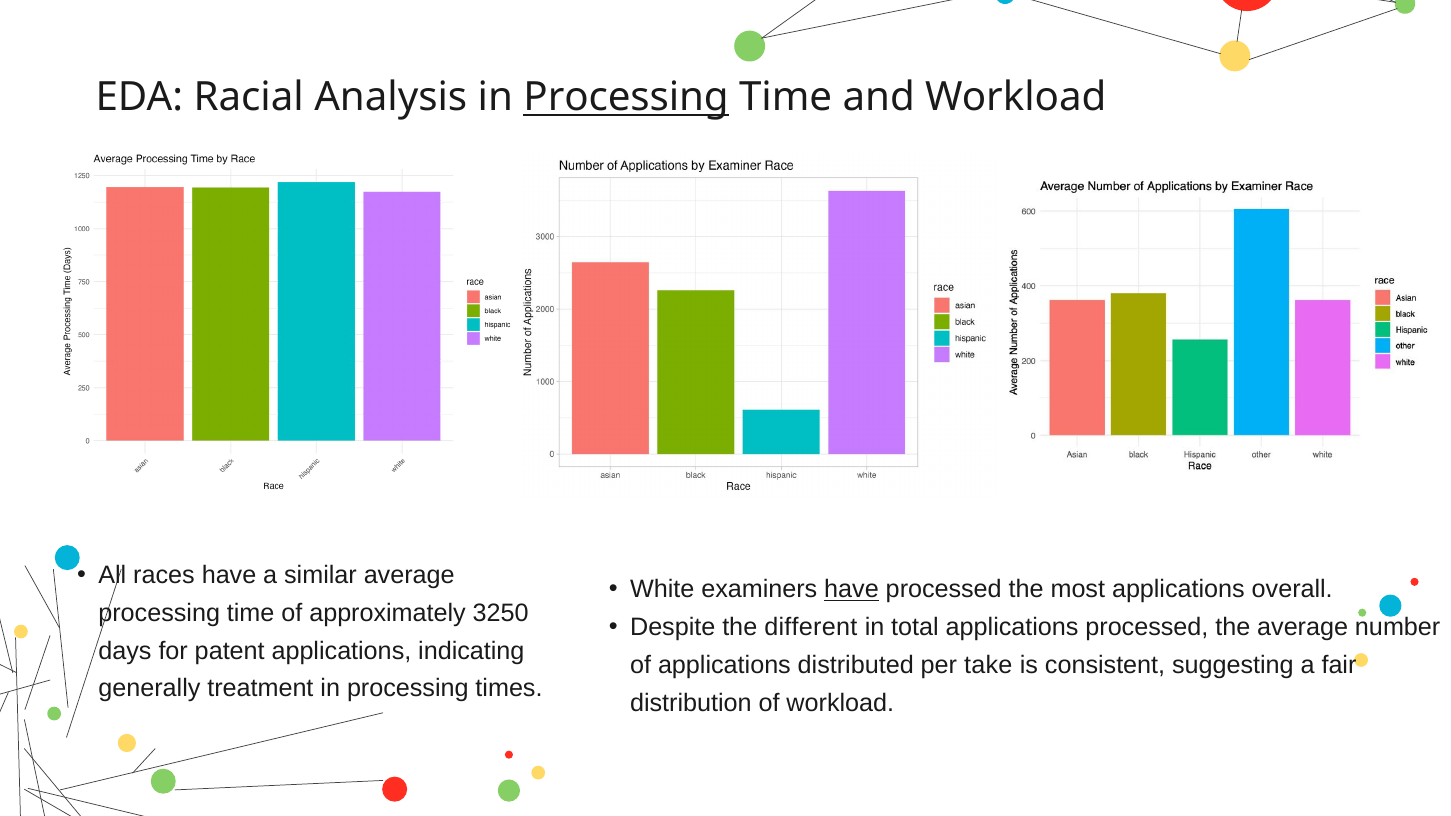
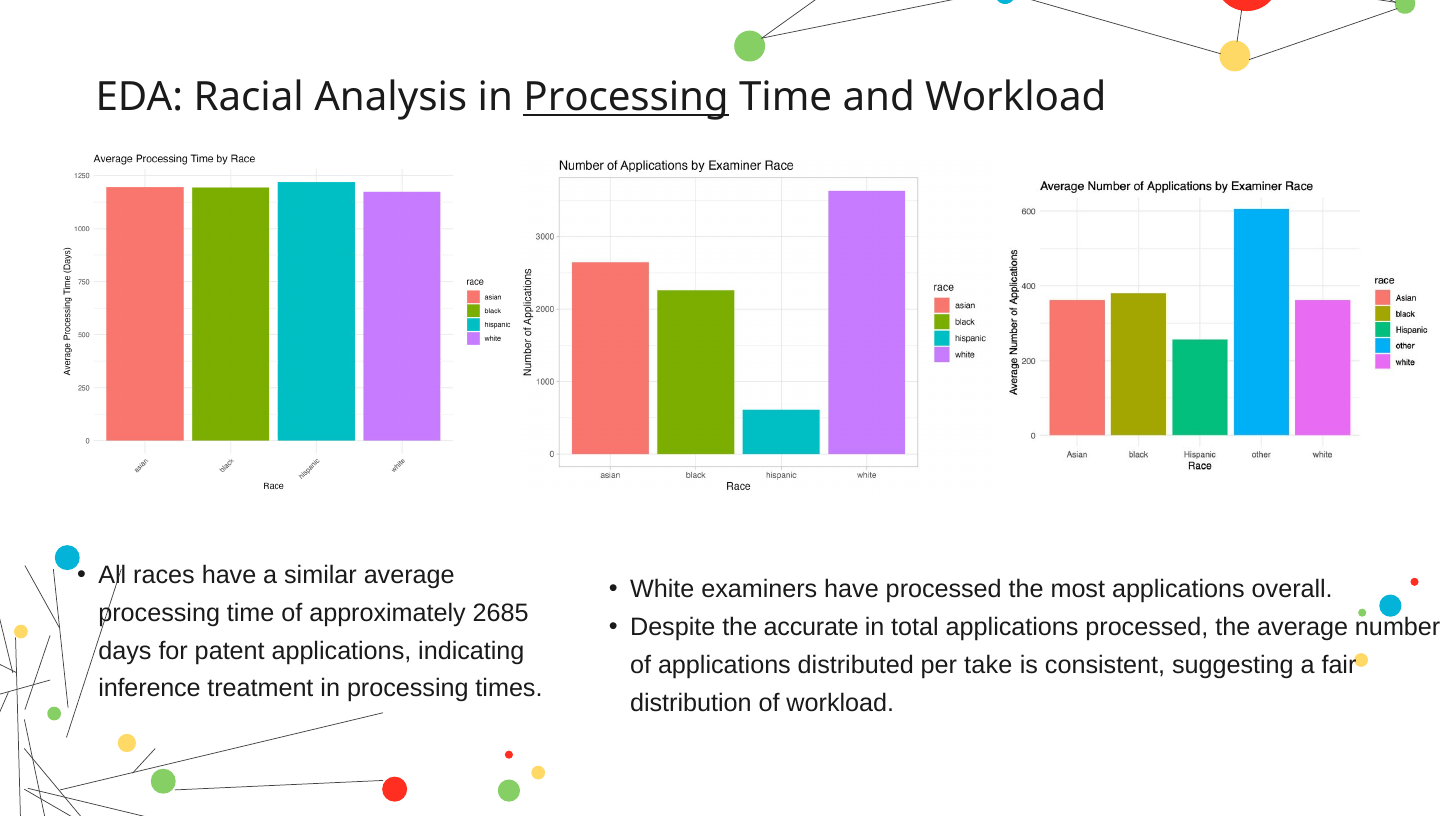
have underline: present -> none (852, 590)
3250: 3250 -> 2685 (501, 613)
different: different -> accurate (811, 627)
generally: generally -> inference (150, 689)
